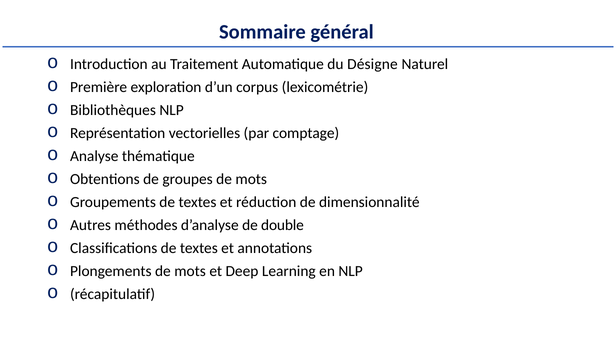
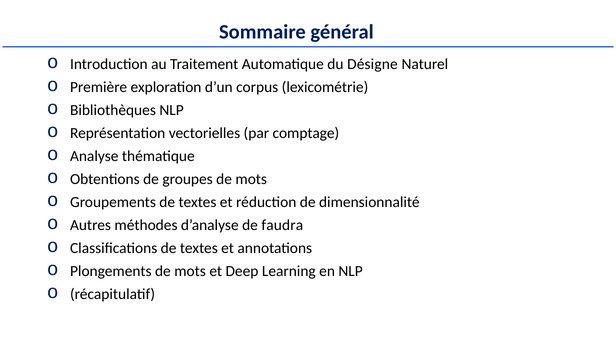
double: double -> faudra (282, 225)
